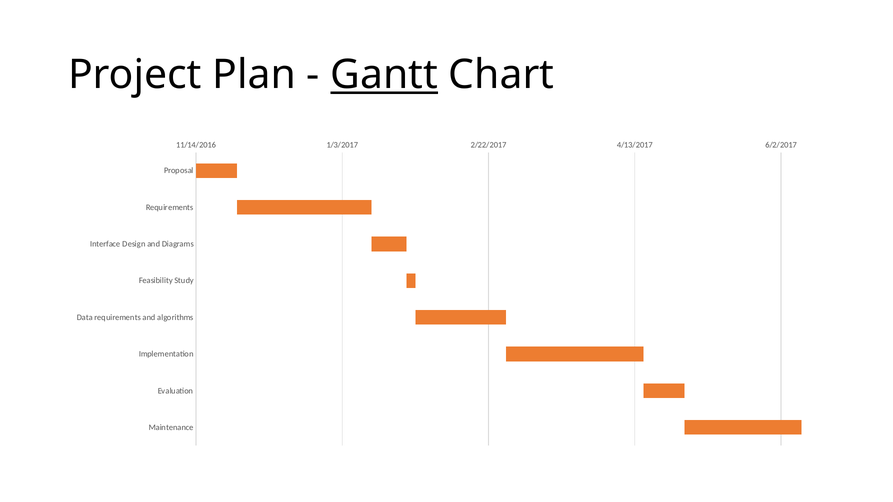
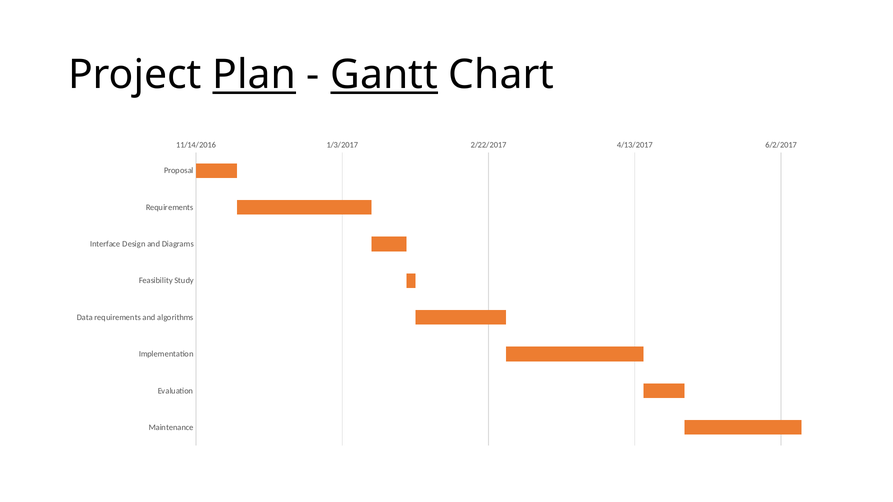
Plan underline: none -> present (254, 75)
